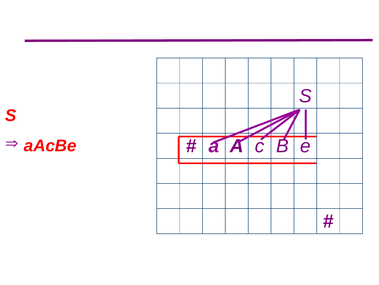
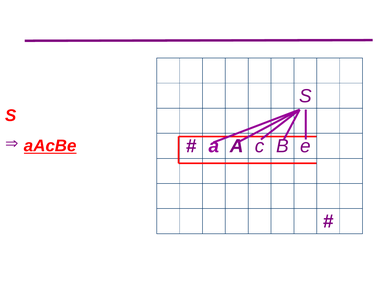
aAcBe underline: none -> present (50, 145)
